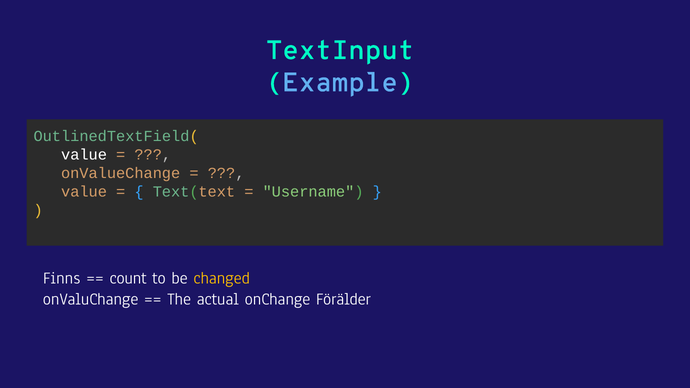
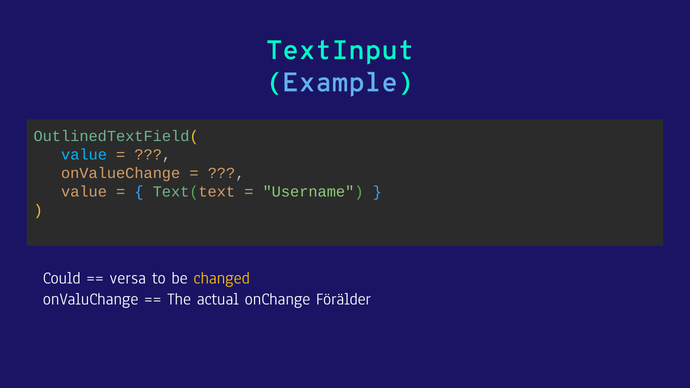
value colour: white -> light blue (84, 155)
Finns: Finns -> Could (62, 278)
count: count -> versa (128, 278)
